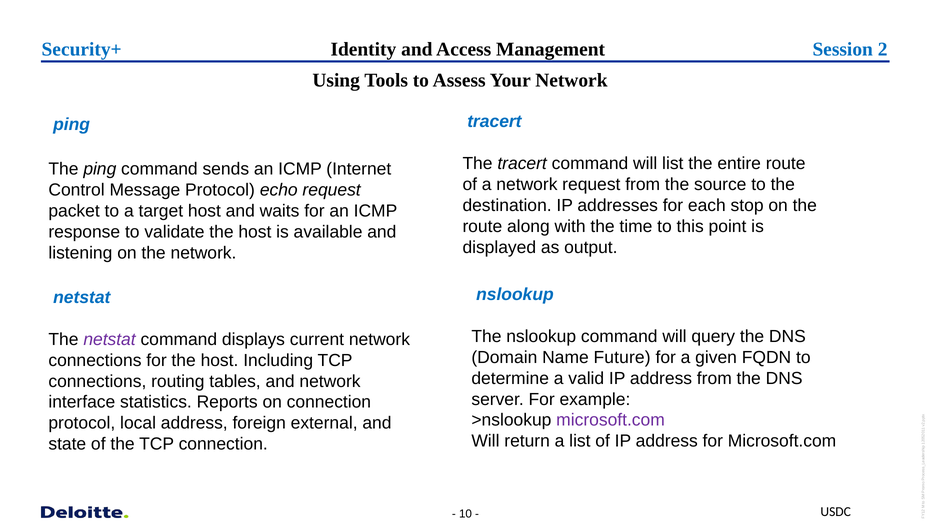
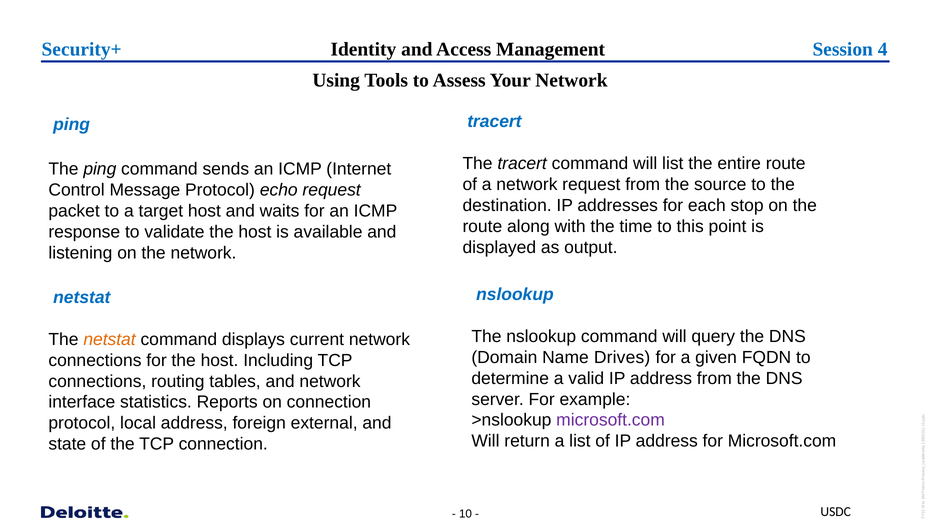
Session 2: 2 -> 4 (883, 49)
netstat colour: purple -> orange (110, 339)
Future: Future -> Drives (622, 357)
